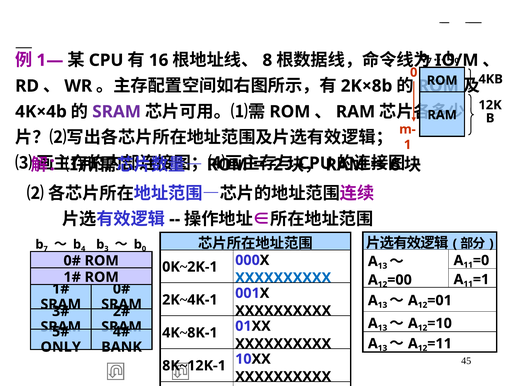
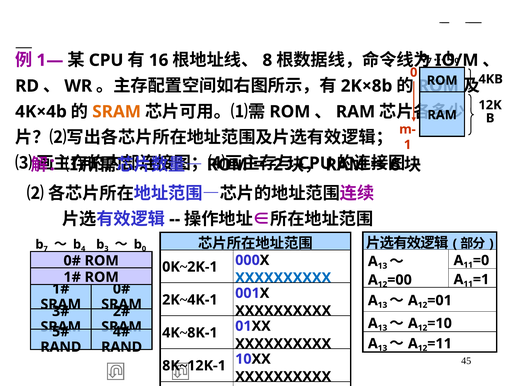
SRAM colour: purple -> orange (117, 112)
ONLY: ONLY -> RAND (61, 347)
BANK: BANK -> RAND (122, 347)
